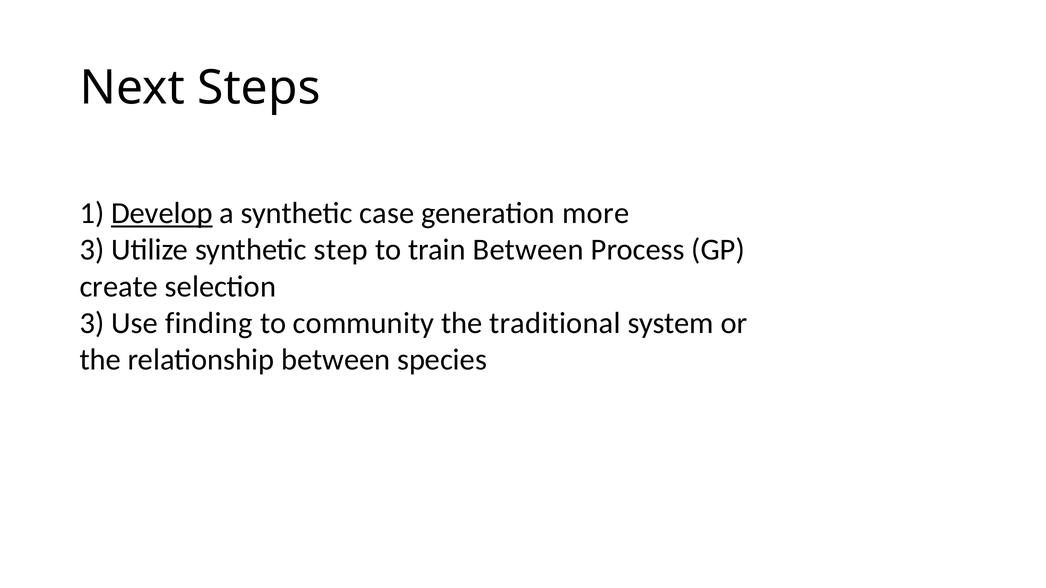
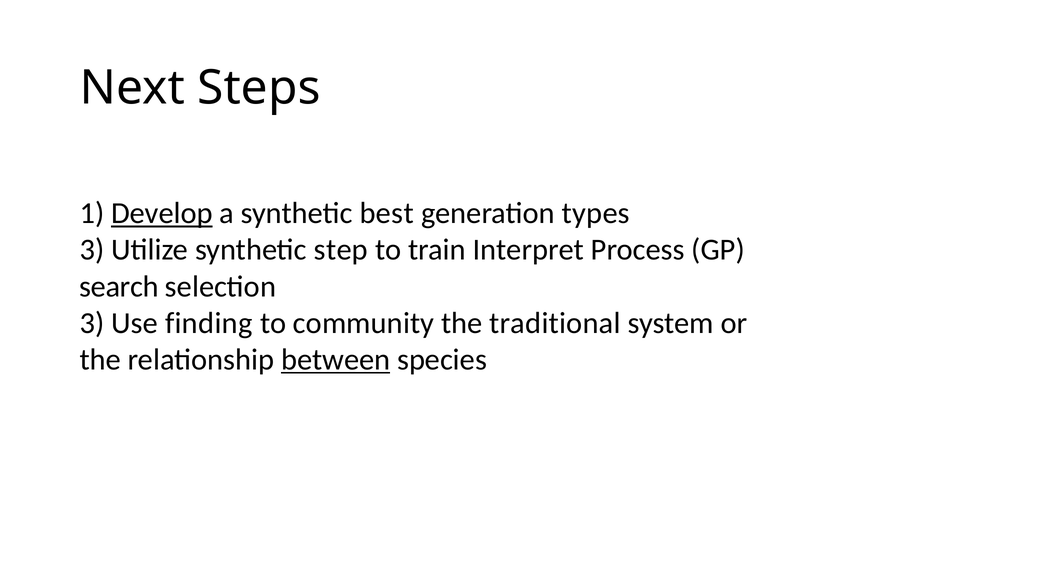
case: case -> best (387, 213)
more: more -> types (596, 213)
train Between: Between -> Interpret (528, 250)
create: create -> search (119, 287)
between underline: none -> present (336, 360)
